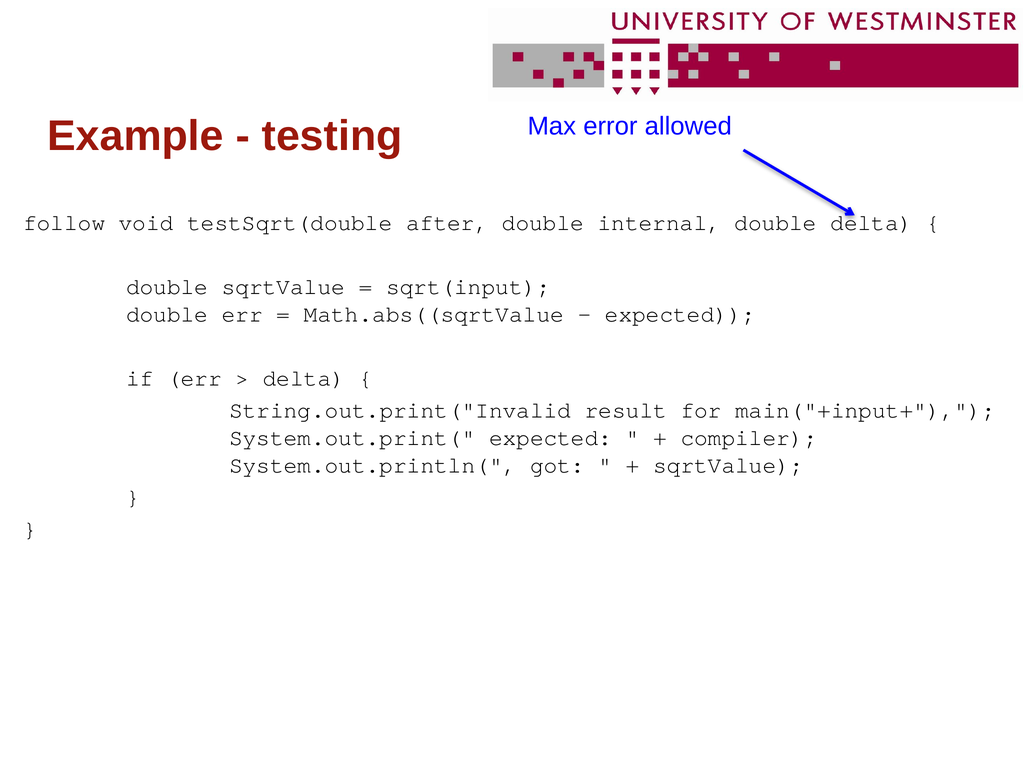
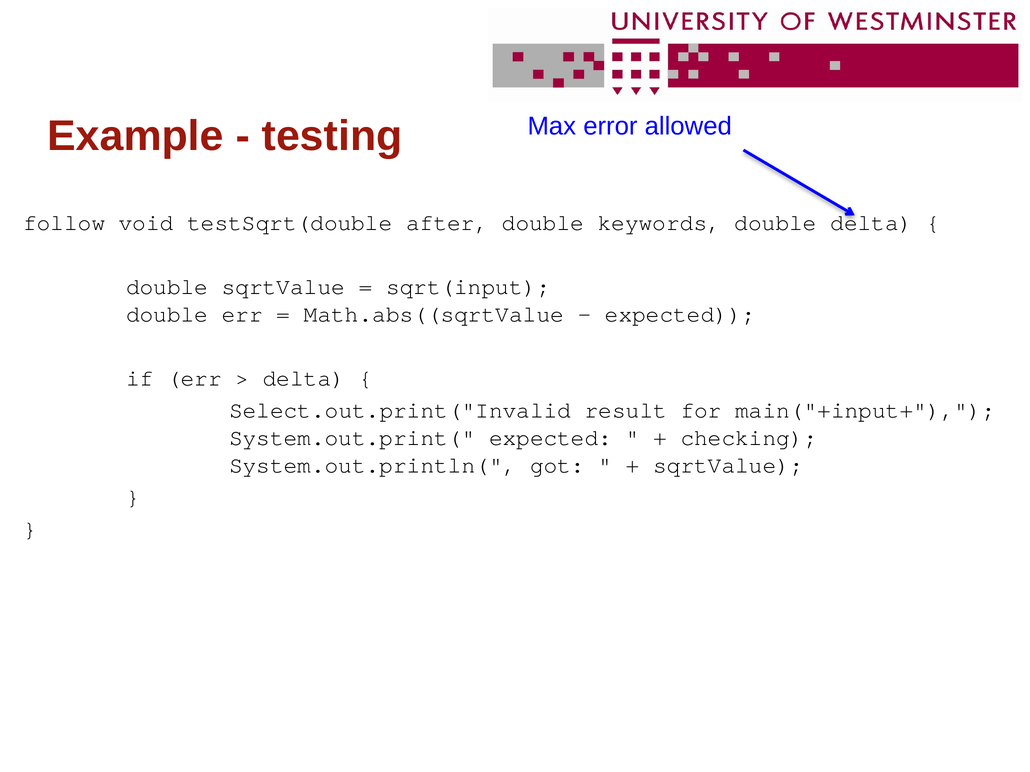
internal: internal -> keywords (659, 223)
String.out.print("Invalid: String.out.print("Invalid -> Select.out.print("Invalid (400, 410)
compiler: compiler -> checking (749, 438)
